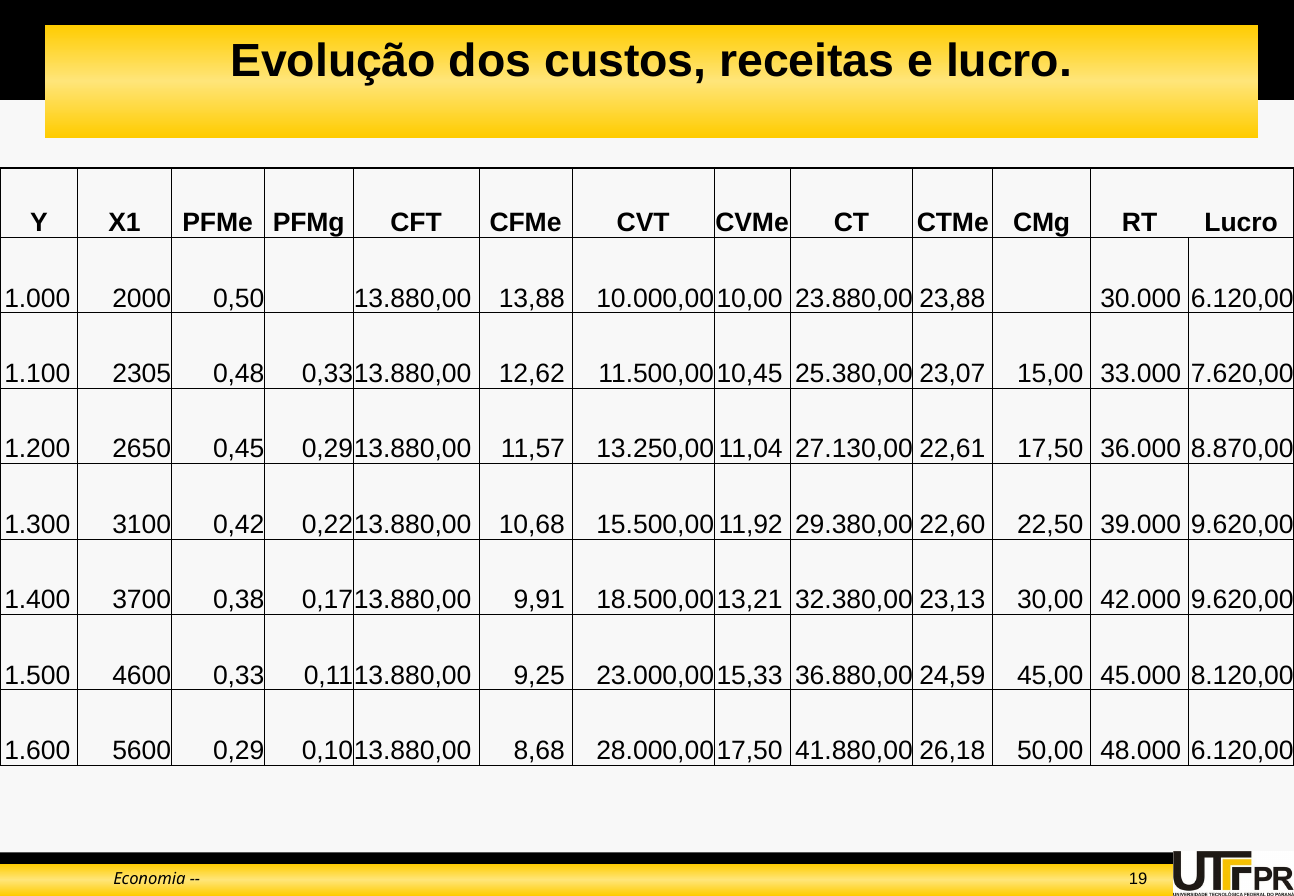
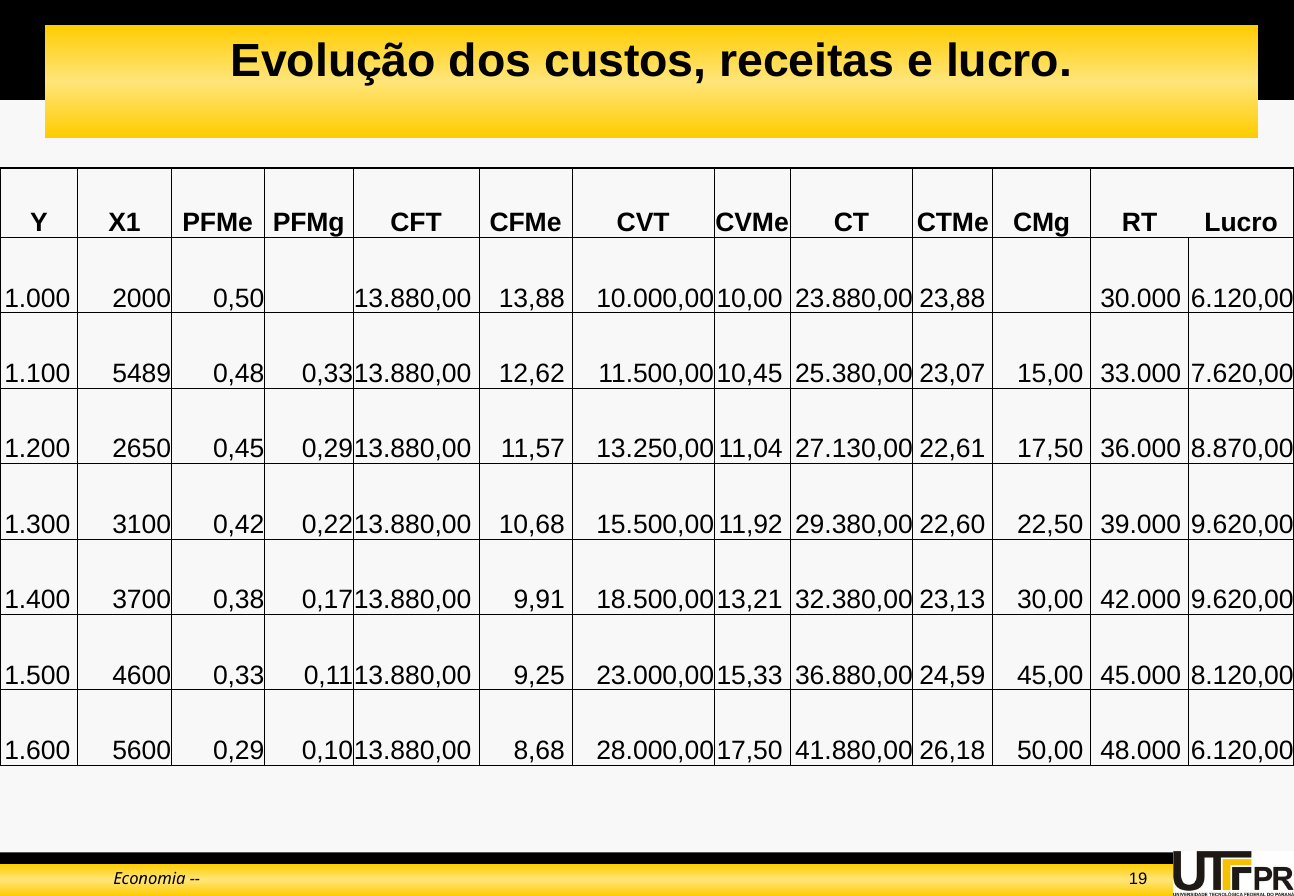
2305: 2305 -> 5489 (142, 374)
